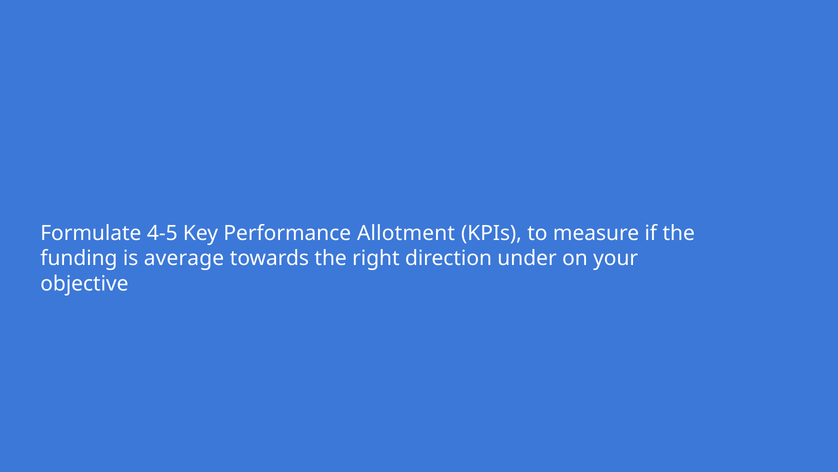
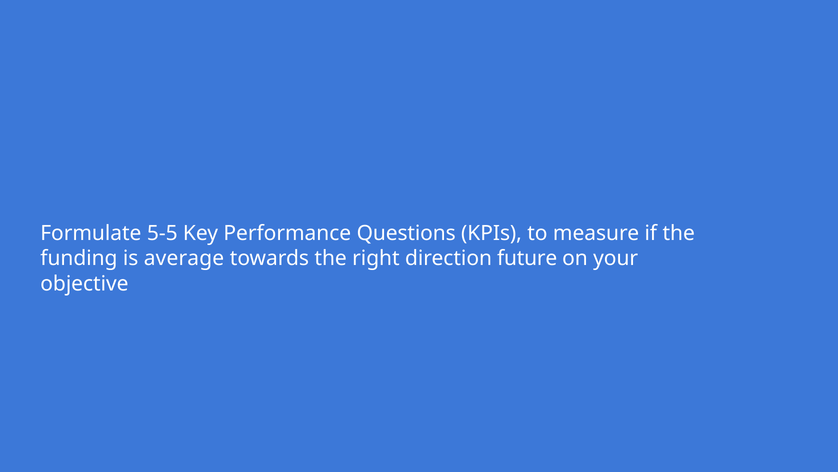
4-5: 4-5 -> 5-5 (162, 233)
Allotment: Allotment -> Questions (406, 233)
under: under -> future (527, 258)
